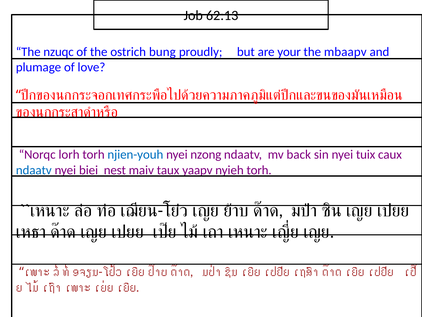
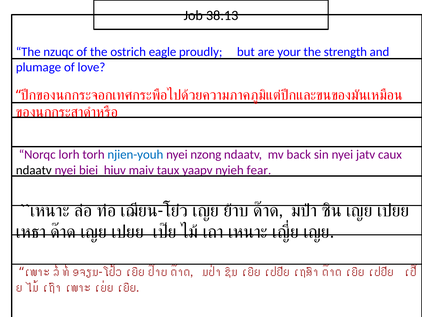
62:13: 62:13 -> 38:13 (222, 16)
bung: bung -> eagle (163, 52)
mbaapv: mbaapv -> strength (345, 52)
tuix: tuix -> jatv (366, 154)
ndaatv colour: blue -> black (34, 170)
nest: nest -> hiuv (115, 170)
nyieh torh: torh -> fear (259, 170)
